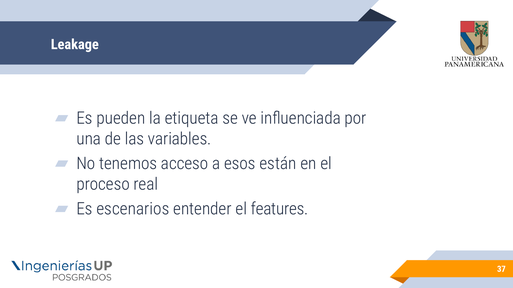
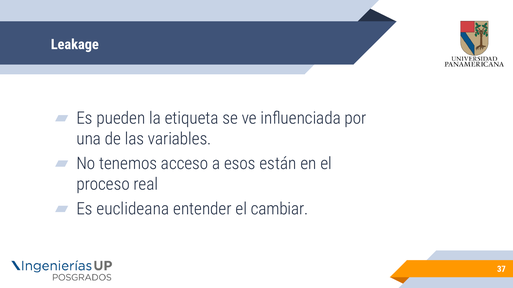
escenarios: escenarios -> euclideana (133, 209)
features: features -> cambiar (280, 209)
